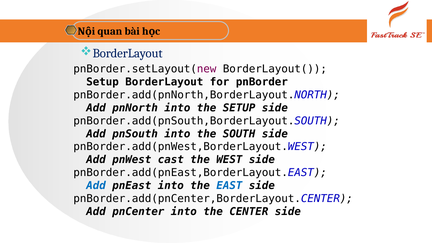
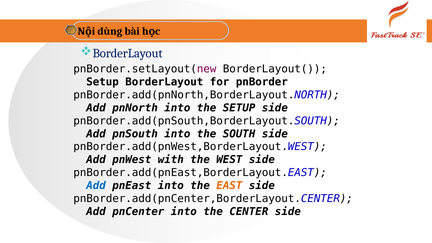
quan: quan -> dùng (110, 31)
cast: cast -> with (171, 160)
EAST colour: blue -> orange (229, 186)
